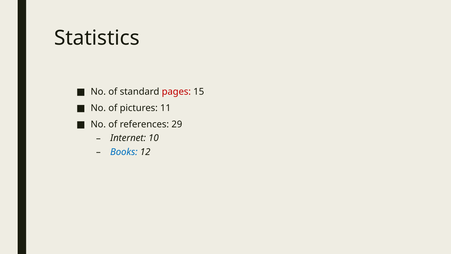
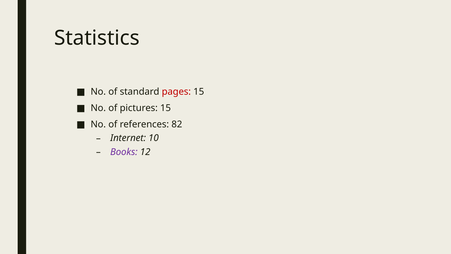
pictures 11: 11 -> 15 (166, 108)
29: 29 -> 82 (177, 124)
Books colour: blue -> purple (124, 152)
